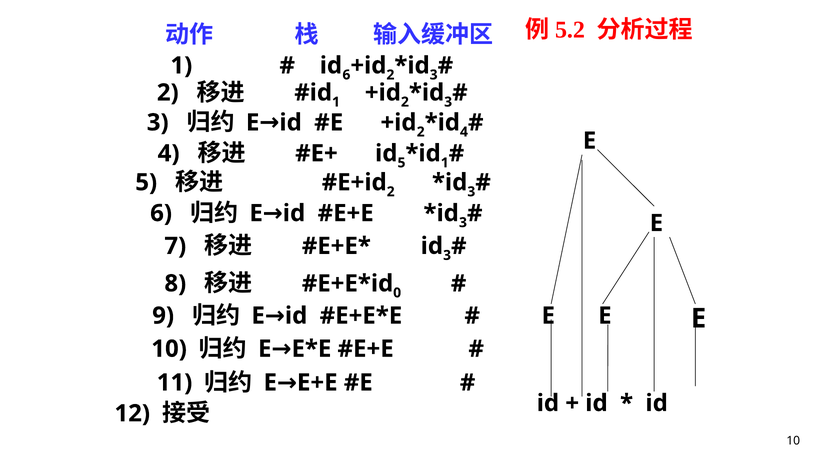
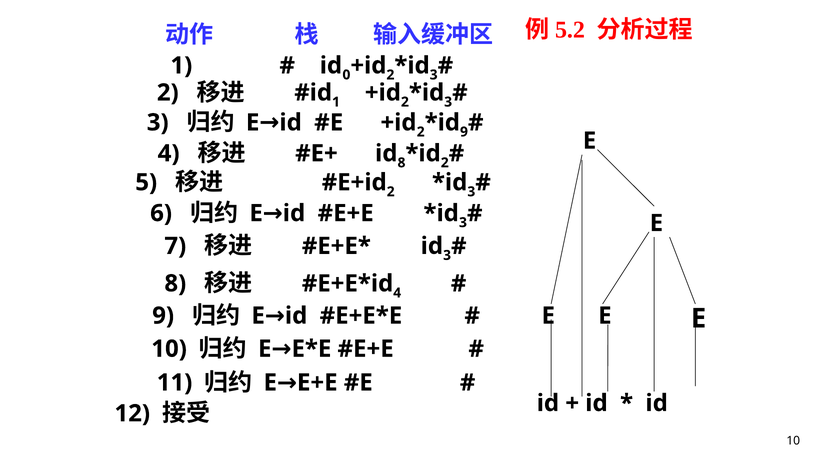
id 6: 6 -> 0 (346, 75)
4: 4 -> 9 (464, 132)
id 5: 5 -> 8 (401, 163)
1: 1 -> 2 (445, 163)
0: 0 -> 4 (397, 293)
